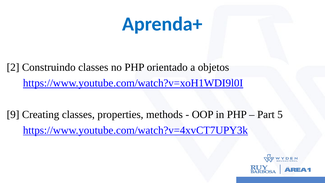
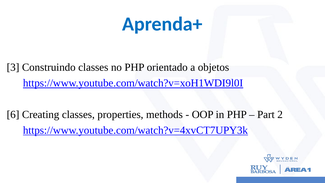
2: 2 -> 3 (13, 67)
9: 9 -> 6 (13, 114)
5: 5 -> 2 (280, 114)
